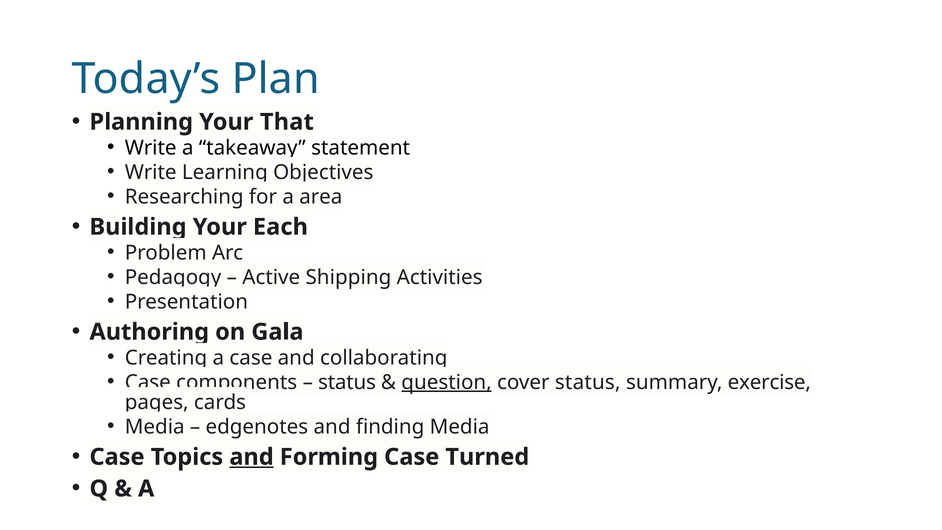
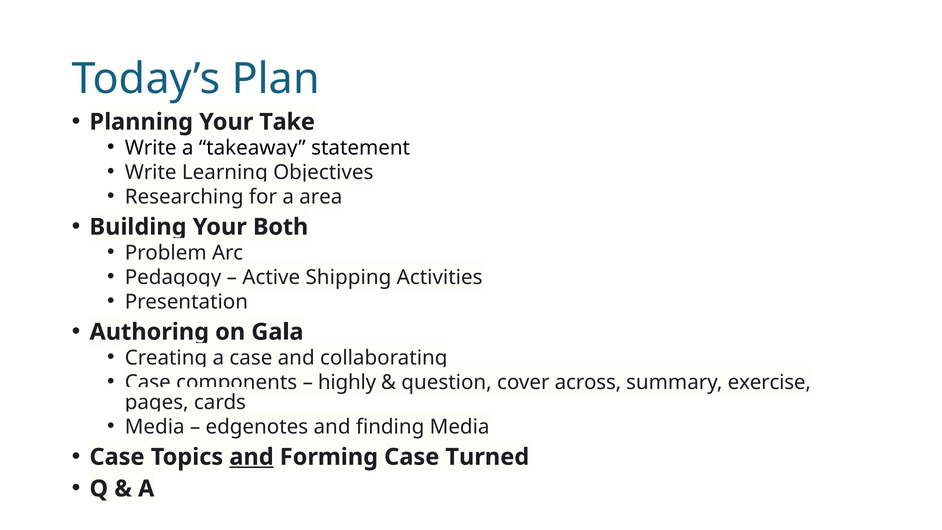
That: That -> Take (287, 122)
Each: Each -> Both (281, 227)
status: status -> highly (347, 382)
question underline: present -> none (447, 382)
cover status: status -> across (588, 382)
